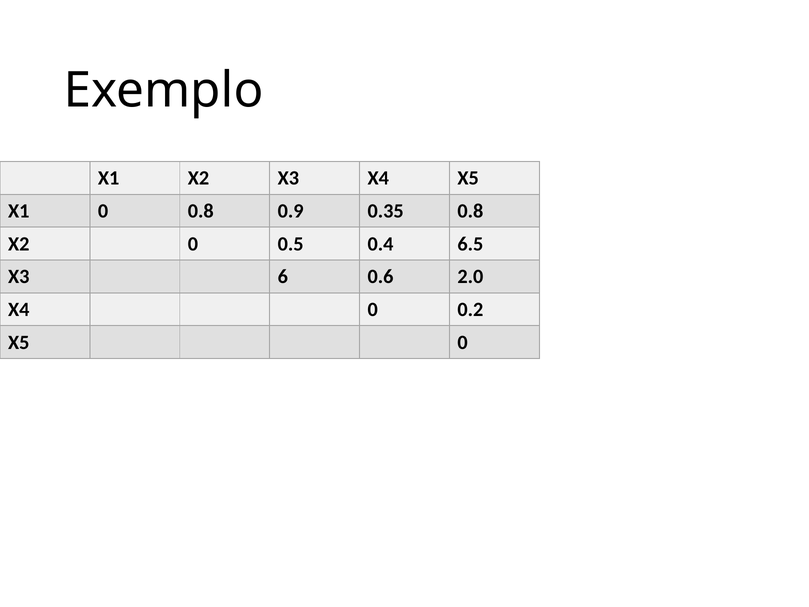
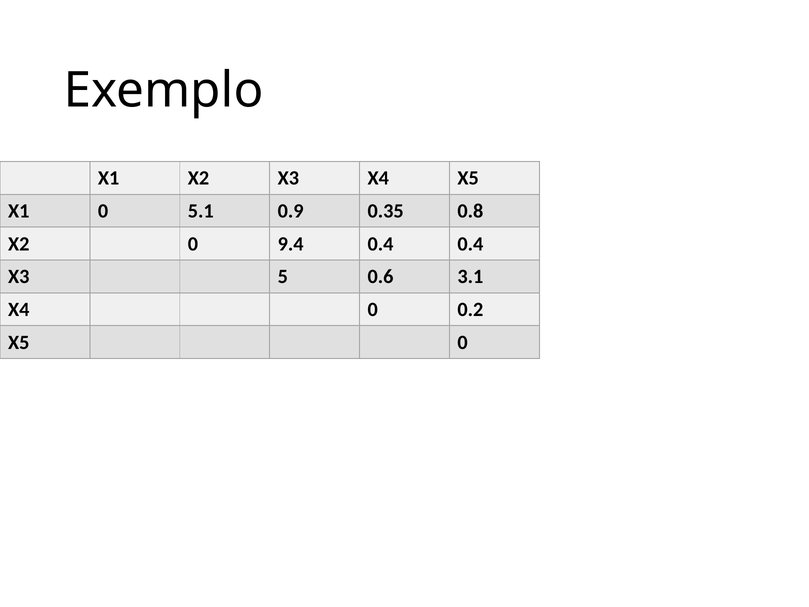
0 0.8: 0.8 -> 5.1 (201, 211)
0.5: 0.5 -> 9.4 (291, 244)
0.4 6.5: 6.5 -> 0.4 (470, 244)
6: 6 -> 5 (283, 277)
2.0: 2.0 -> 3.1 (470, 277)
